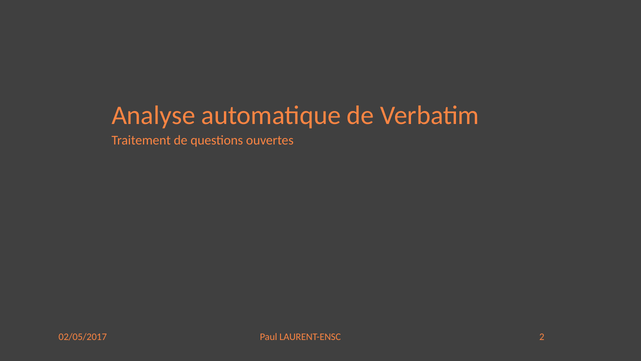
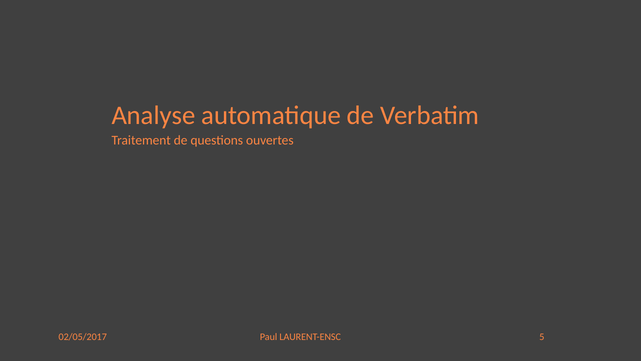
2: 2 -> 5 (542, 337)
